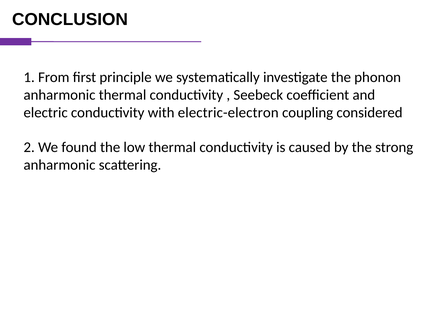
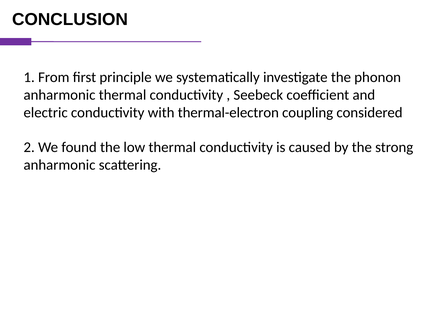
electric-electron: electric-electron -> thermal-electron (228, 113)
